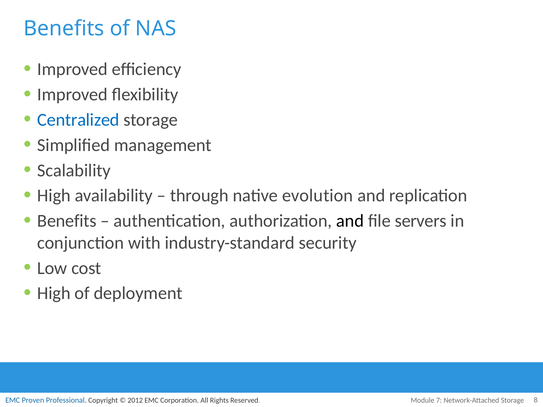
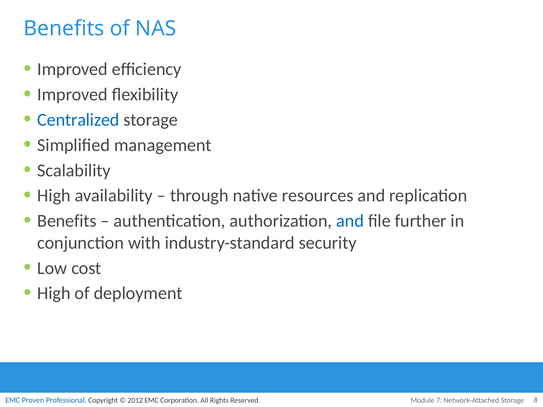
evolution: evolution -> resources (318, 196)
and colour: black -> blue (350, 221)
servers: servers -> further (421, 221)
